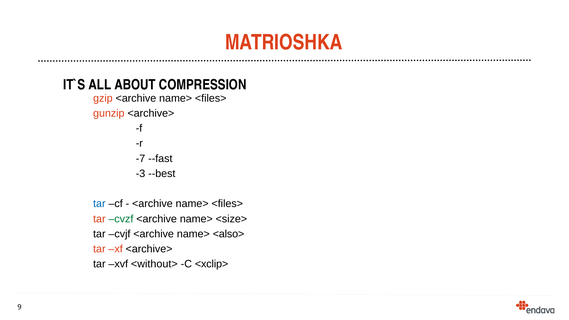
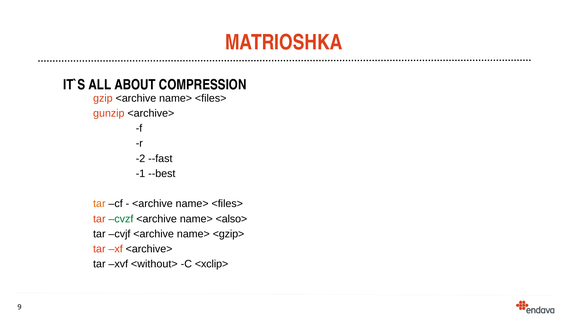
-7: -7 -> -2 (141, 159)
-3: -3 -> -1 (141, 174)
tar colour: blue -> orange (99, 204)
<size>: <size> -> <also> (231, 219)
<also>: <also> -> <gzip> (228, 234)
